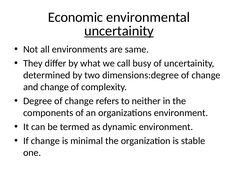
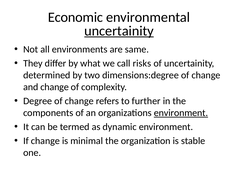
busy: busy -> risks (142, 63)
neither: neither -> further (146, 101)
environment underline: none -> present (181, 113)
